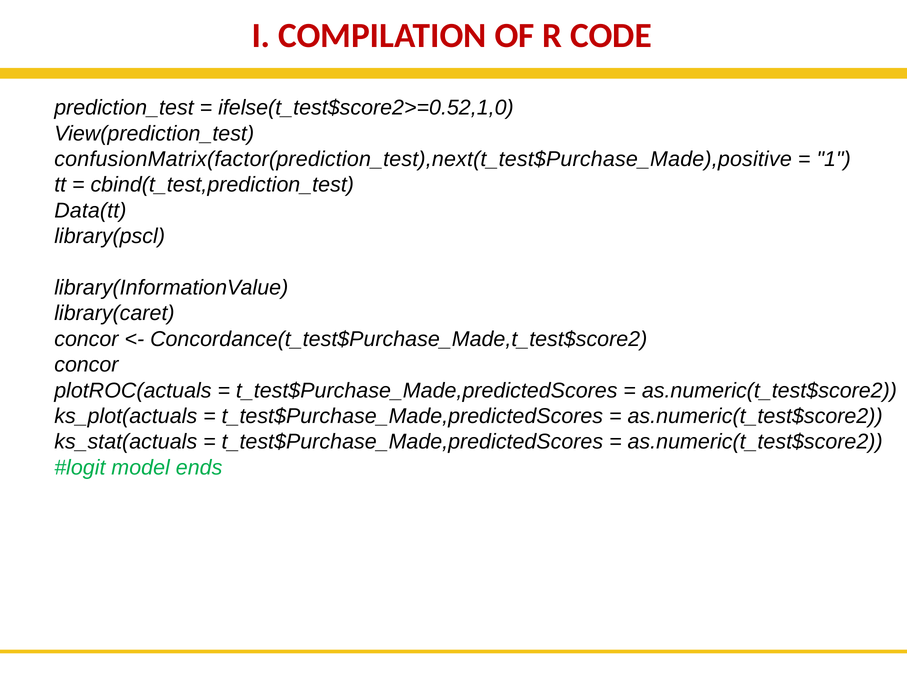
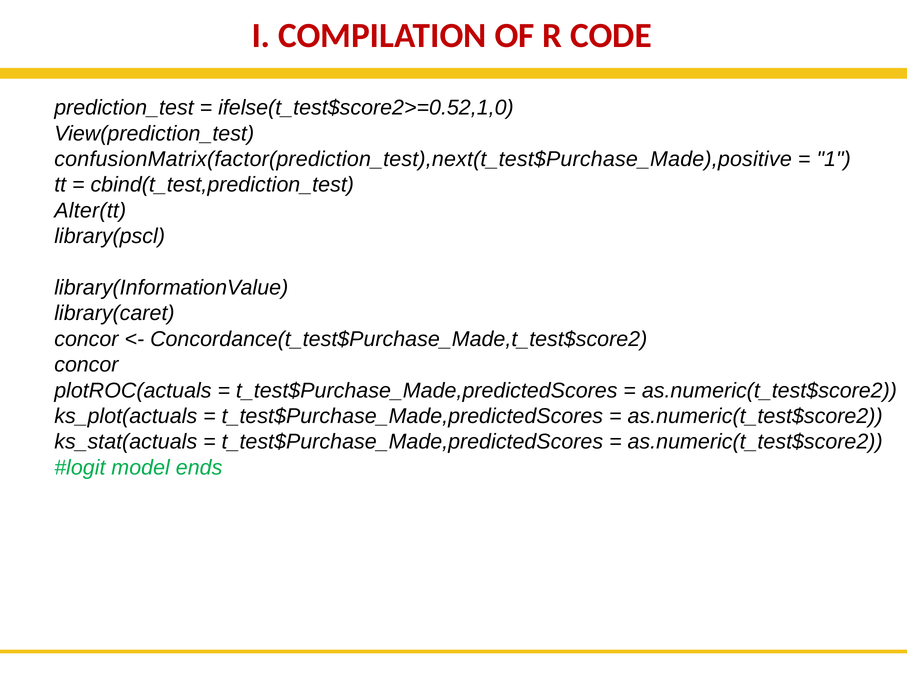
Data(tt: Data(tt -> Alter(tt (90, 211)
